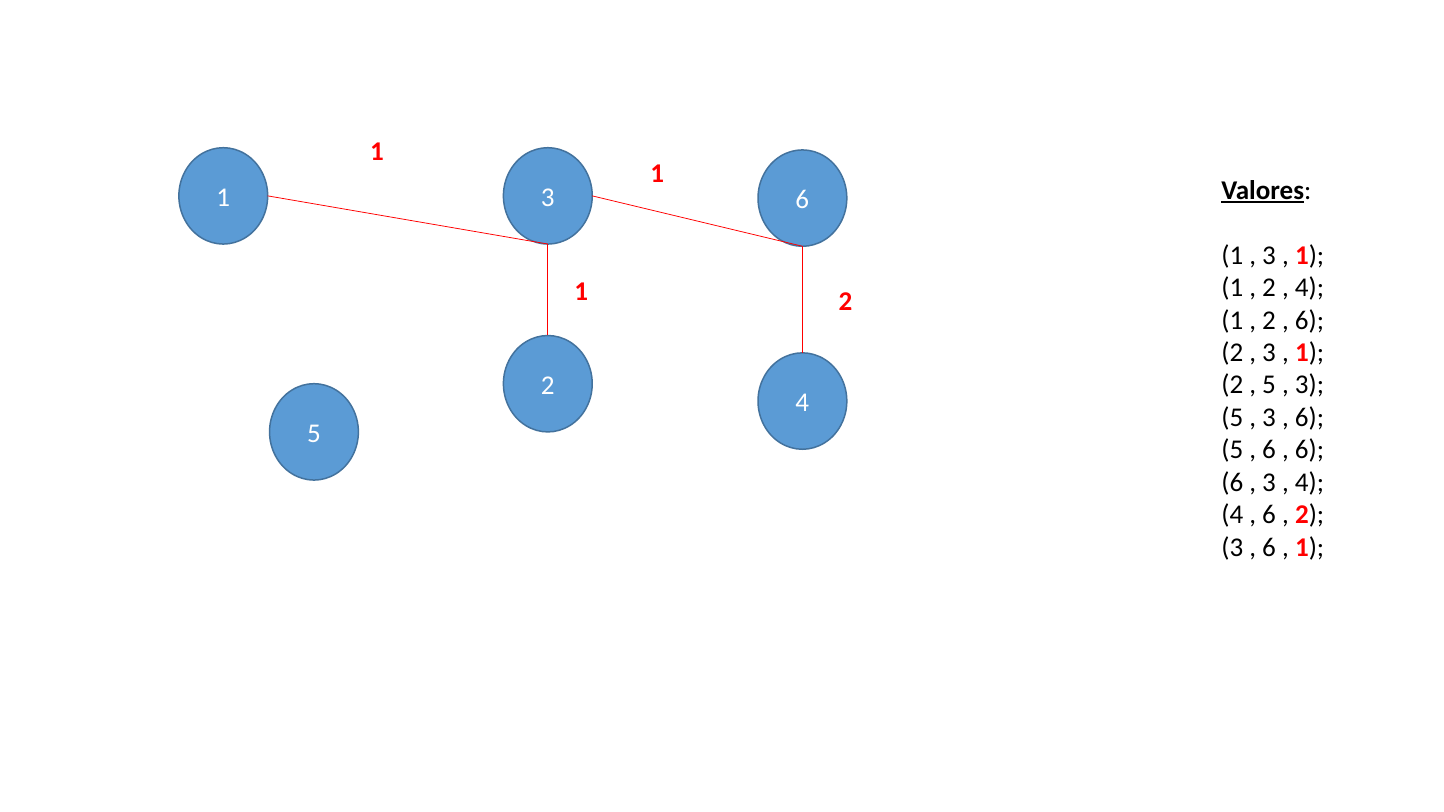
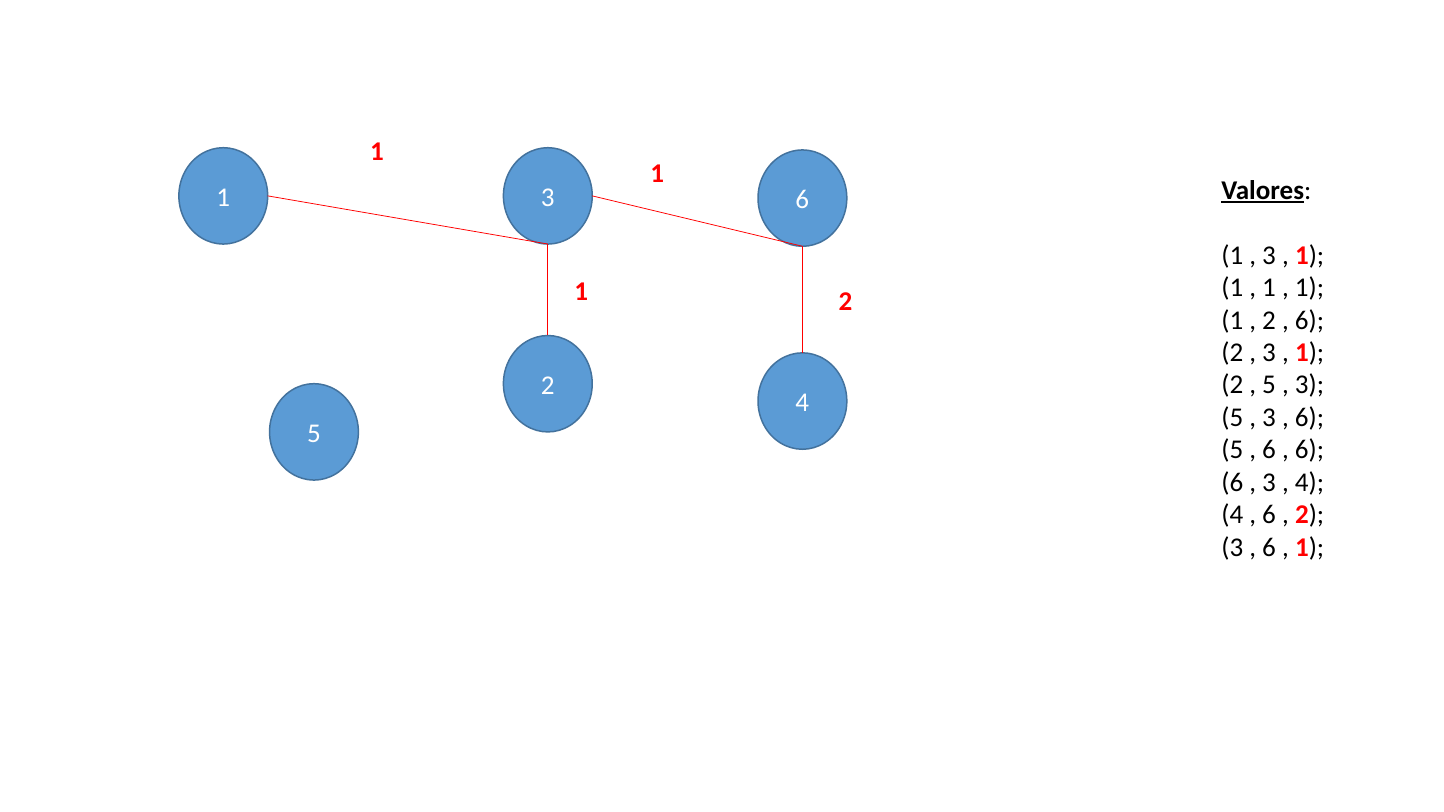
2: 2 -> 1 (1269, 288)
4: 4 -> 1 (1310, 288)
